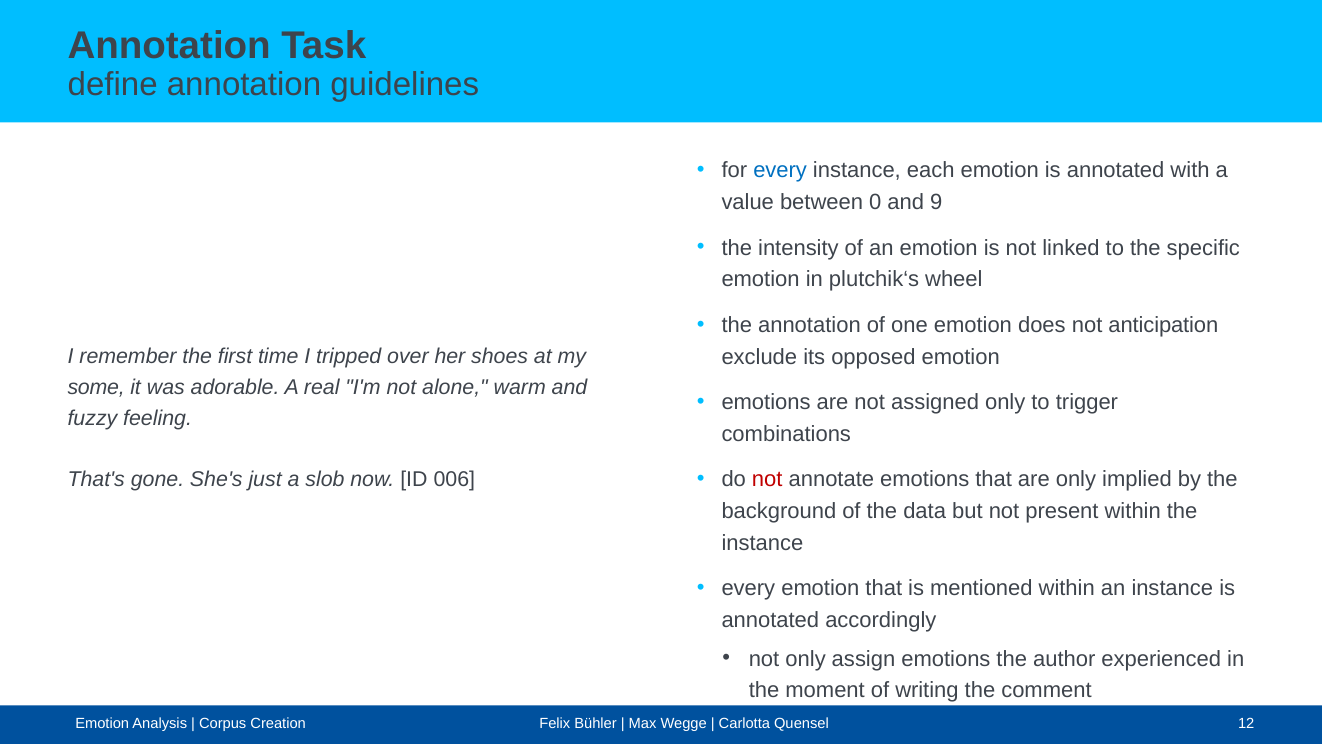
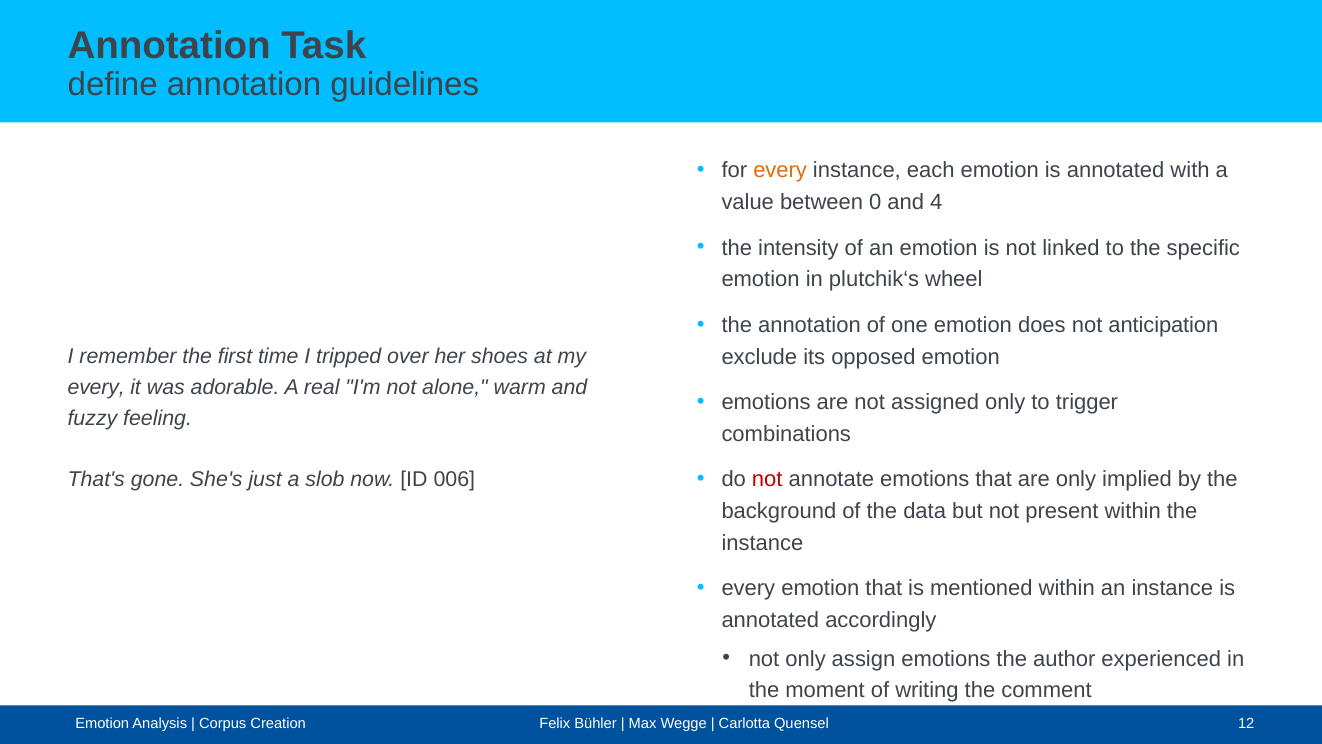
every colour: blue -> orange (780, 171)
9: 9 -> 4 (936, 202)
some: some -> every (96, 387)
